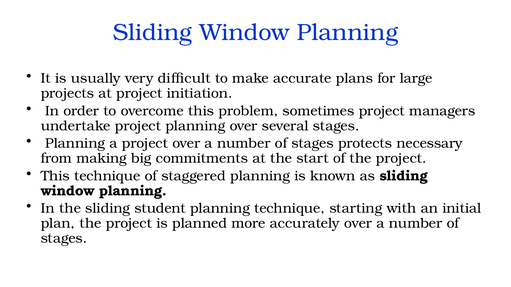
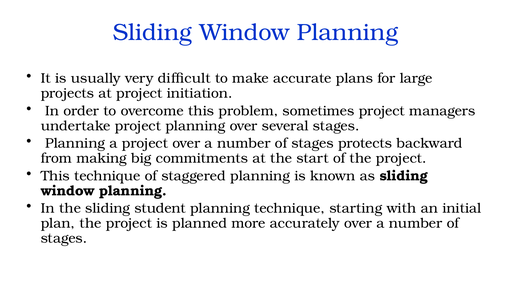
necessary: necessary -> backward (430, 144)
